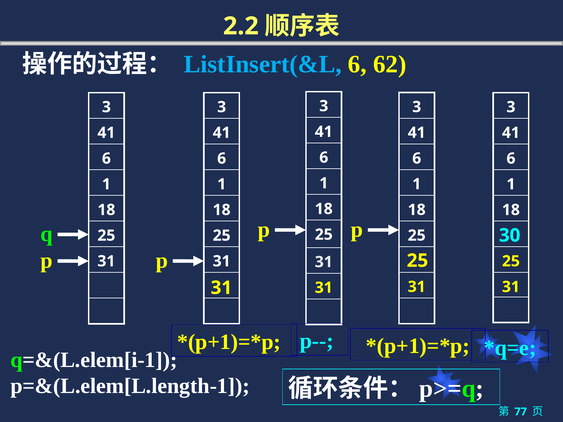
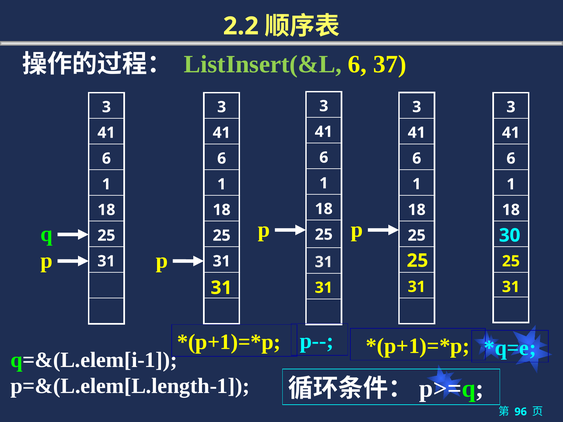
ListInsert(&L colour: light blue -> light green (263, 64)
62: 62 -> 37 (390, 64)
77: 77 -> 96 (521, 412)
